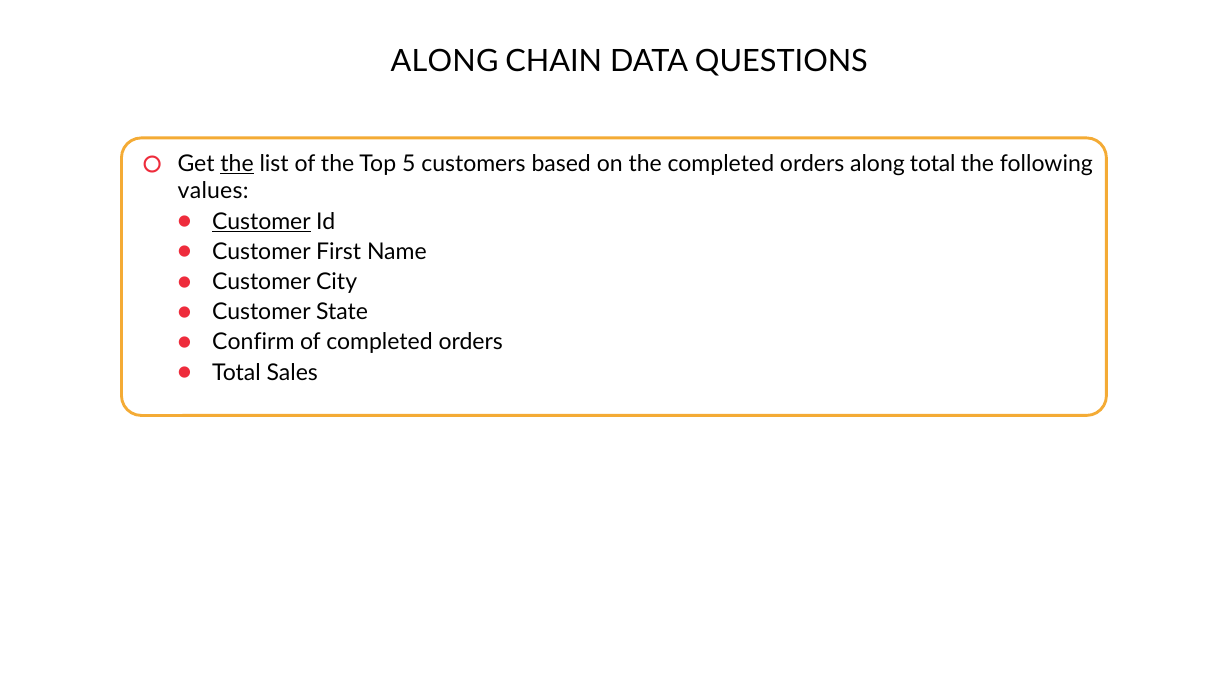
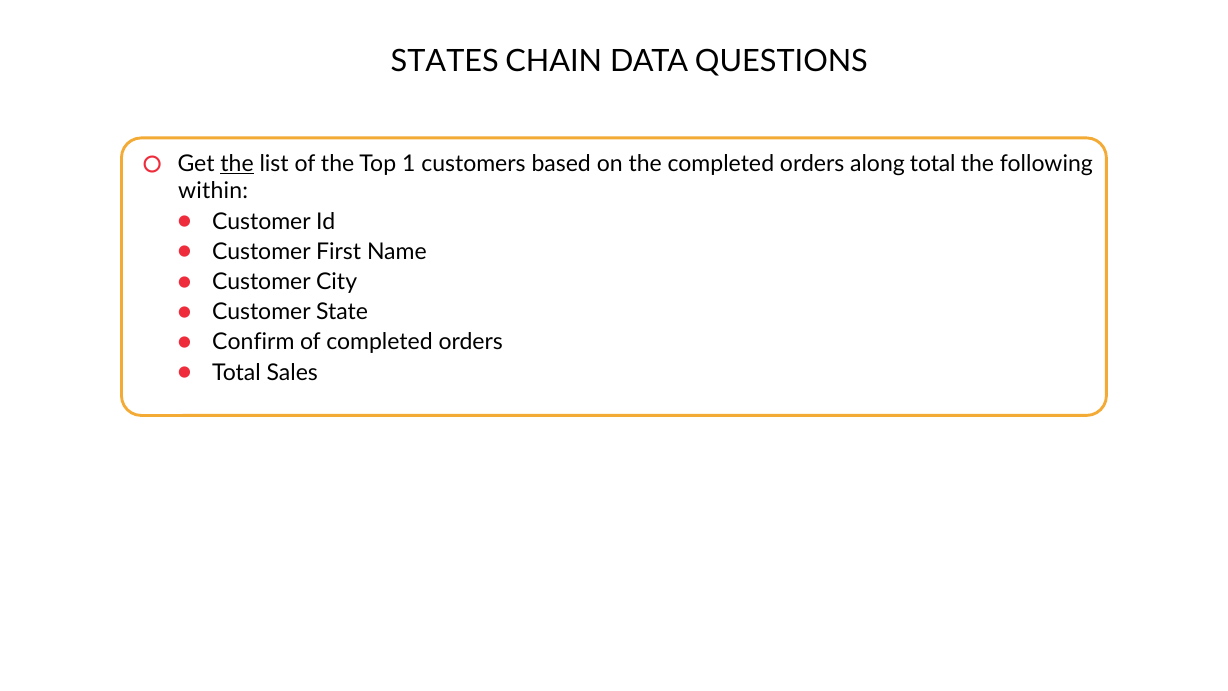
ALONG: ALONG -> STATES (445, 61)
5: 5 -> 1 (409, 164)
values: values -> within (213, 191)
Customer underline: present -> none (261, 221)
